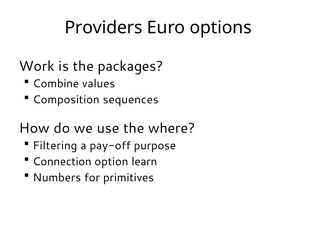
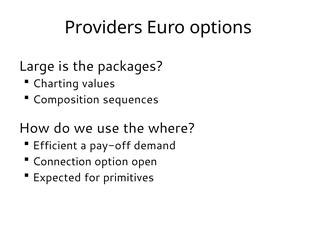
Work: Work -> Large (37, 66)
Combine: Combine -> Charting (56, 84)
Filtering: Filtering -> Efficient (55, 146)
purpose: purpose -> demand (155, 146)
learn: learn -> open (144, 162)
Numbers: Numbers -> Expected (57, 178)
